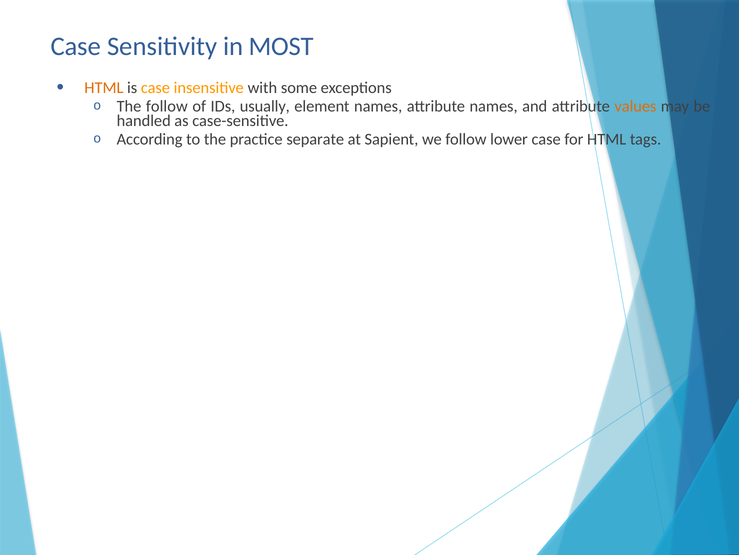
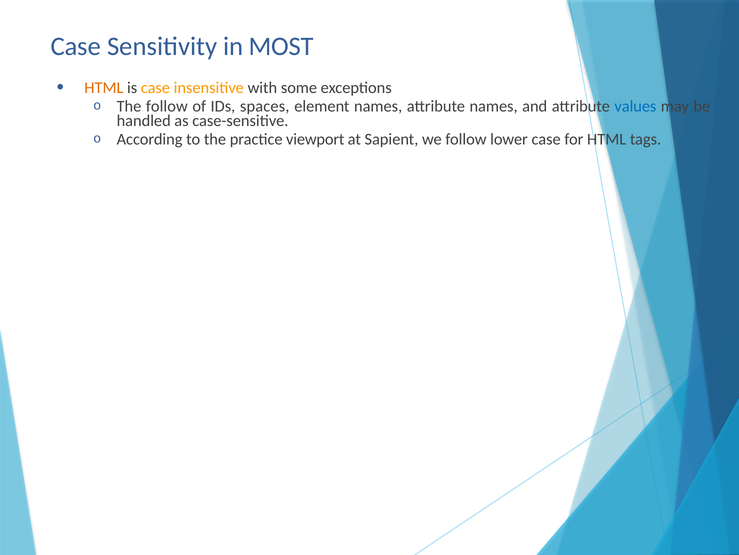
usually: usually -> spaces (265, 106)
values colour: orange -> blue (635, 106)
separate: separate -> viewport (315, 139)
